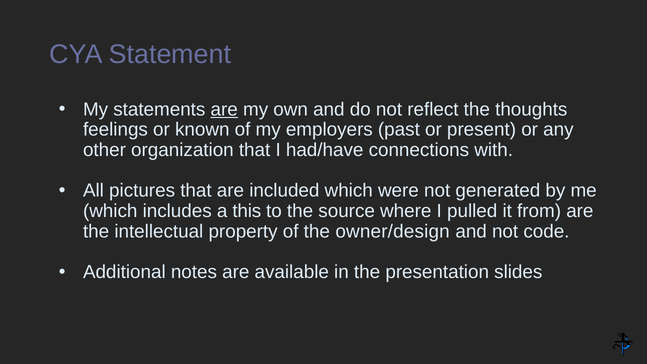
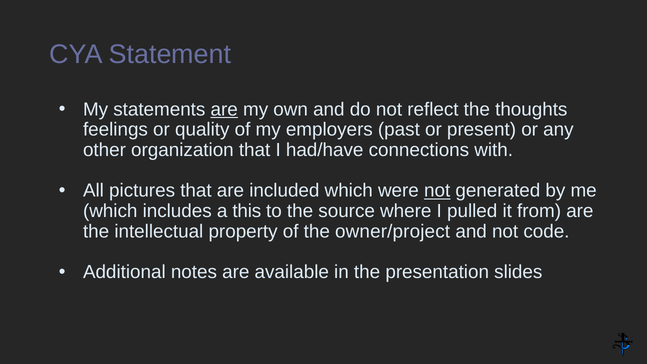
known: known -> quality (202, 130)
not underline: none -> present (437, 191)
owner/design: owner/design -> owner/project (393, 231)
